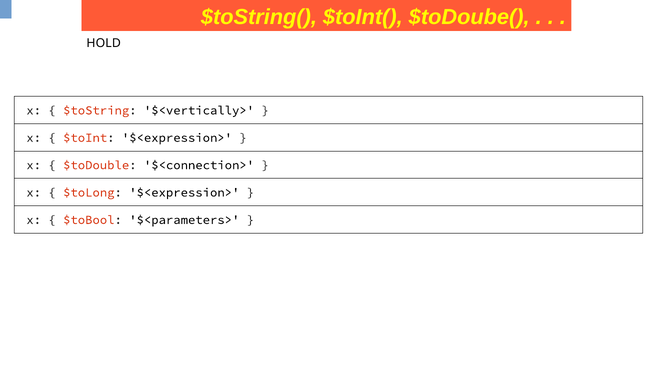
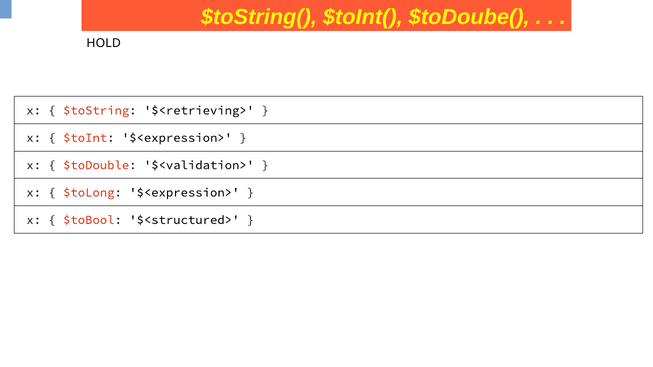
$<vertically>: $<vertically> -> $<retrieving> (199, 110)
$<connection>: $<connection> -> $<validation> (199, 165)
$<parameters>: $<parameters> -> $<structured> (184, 220)
